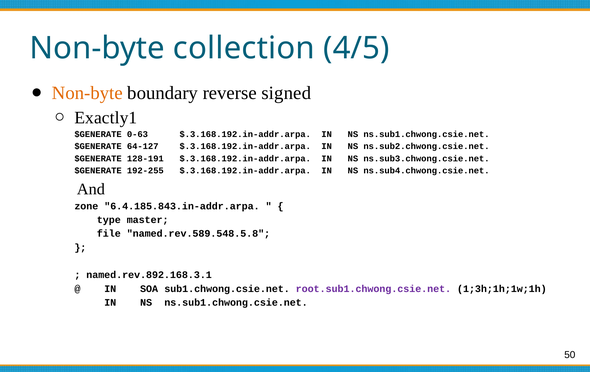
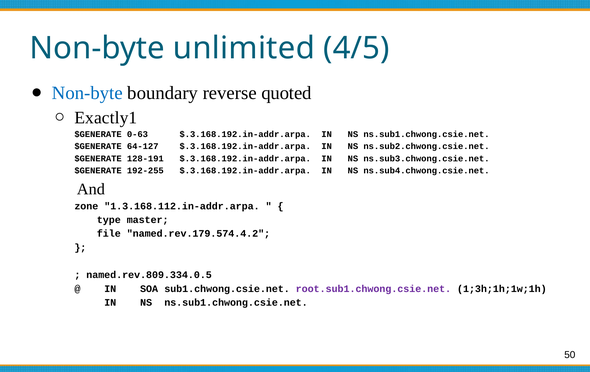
collection: collection -> unlimited (244, 48)
Non-byte colour: orange -> blue (87, 93)
signed: signed -> quoted (286, 93)
6.4.185.843.in-addr.arpa: 6.4.185.843.in-addr.arpa -> 1.3.168.112.in-addr.arpa (182, 206)
named.rev.589.548.5.8: named.rev.589.548.5.8 -> named.rev.179.574.4.2 (198, 233)
named.rev.892.168.3.1: named.rev.892.168.3.1 -> named.rev.809.334.0.5 (149, 275)
